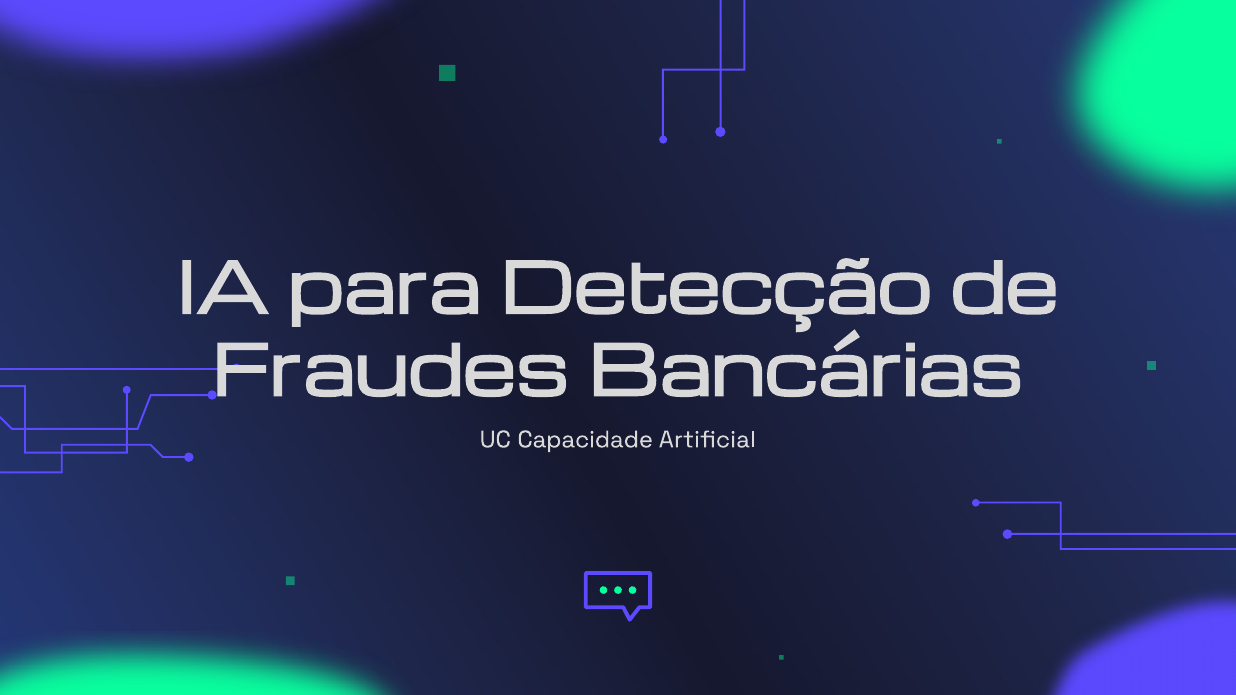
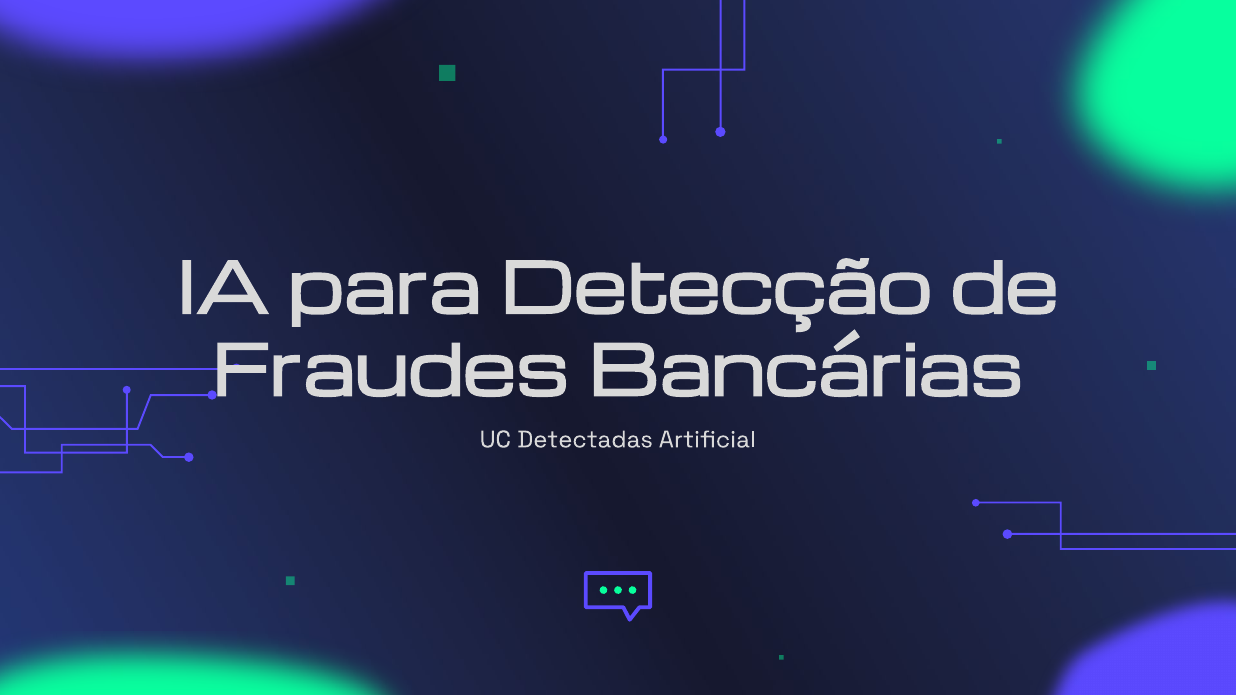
Capacidade: Capacidade -> Detectadas (585, 440)
